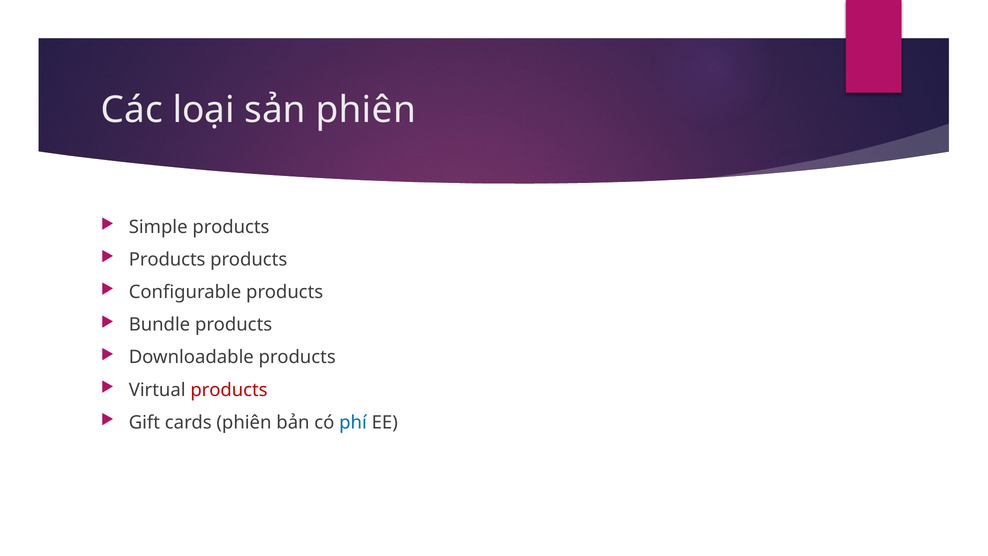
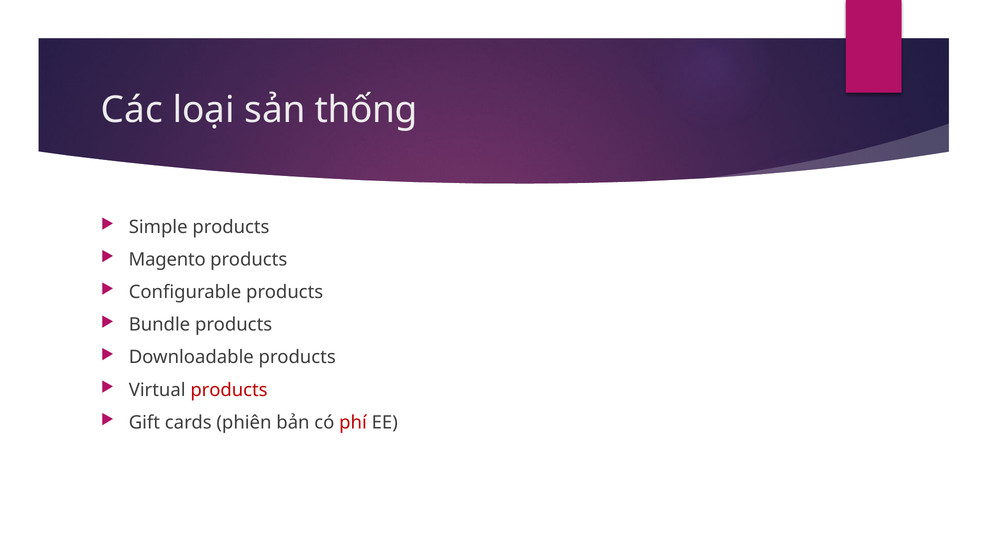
sản phiên: phiên -> thống (366, 110)
Products: Products -> Magento (167, 260)
phí colour: blue -> red (353, 422)
